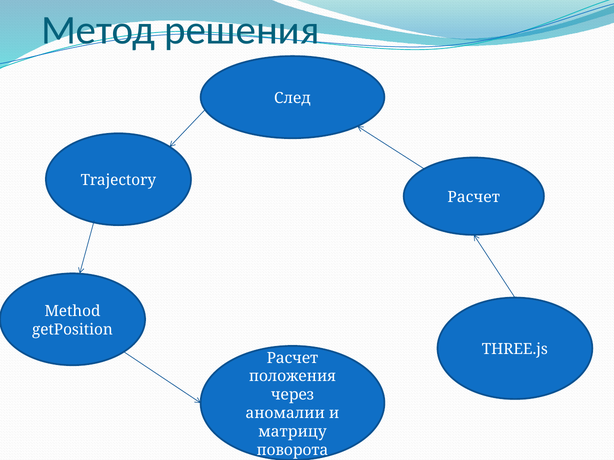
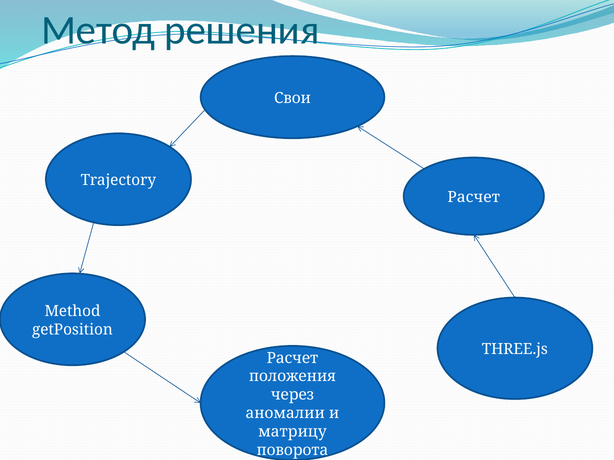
След: След -> Свои (292, 98)
